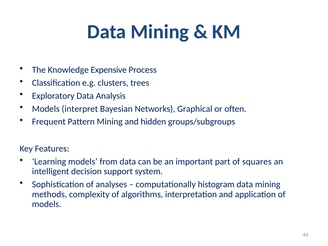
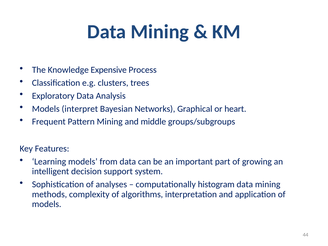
often: often -> heart (235, 109)
hidden: hidden -> middle (153, 122)
squares: squares -> growing (257, 162)
